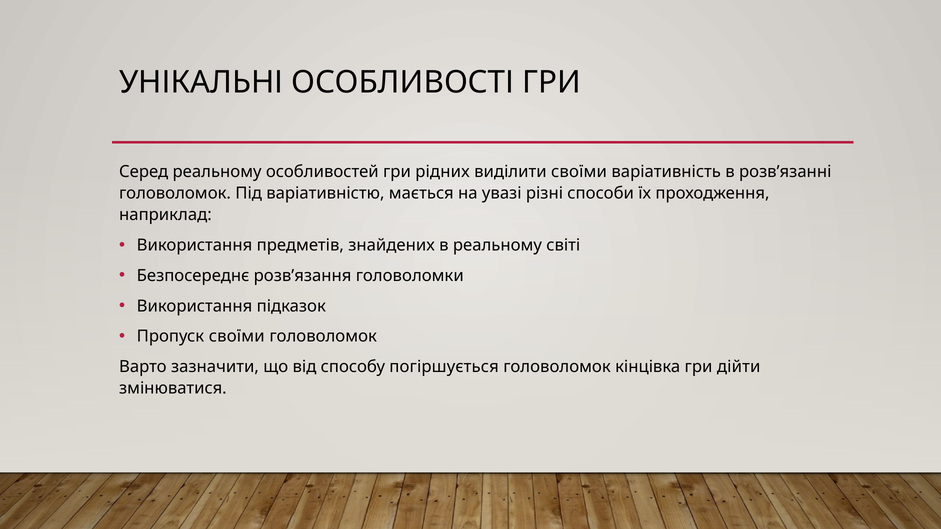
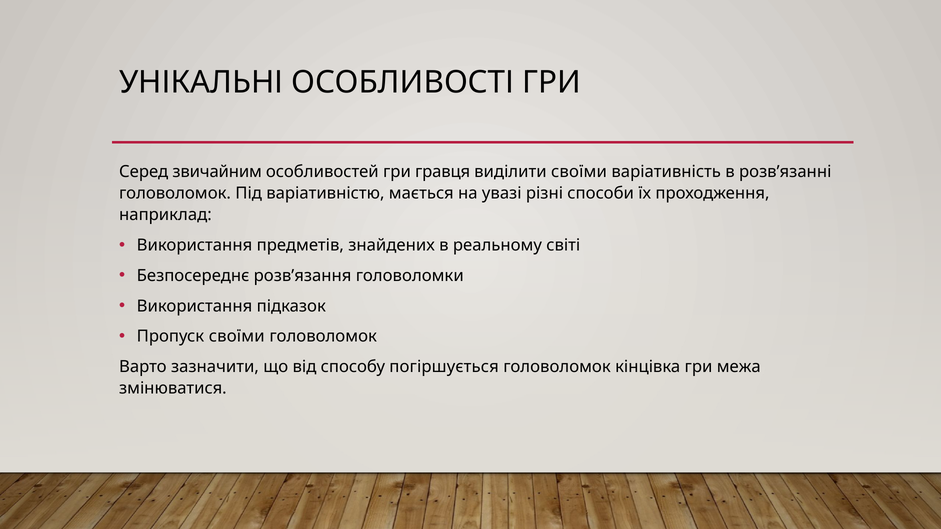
Серед реальному: реальному -> звичайним (217, 172)
рідних: рідних -> гравця (443, 172)
дійти: дійти -> межа (739, 367)
